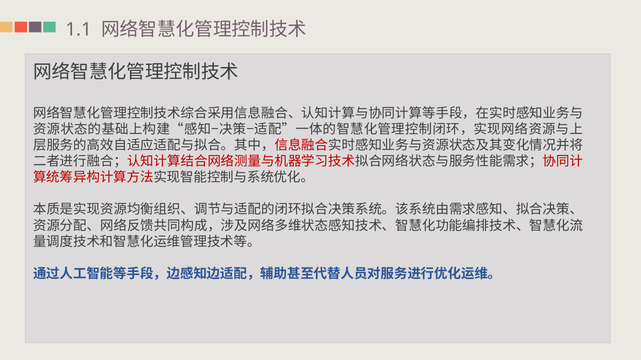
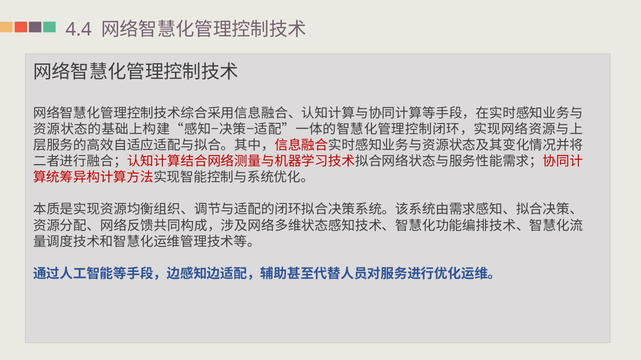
1.1: 1.1 -> 4.4 (79, 30)
